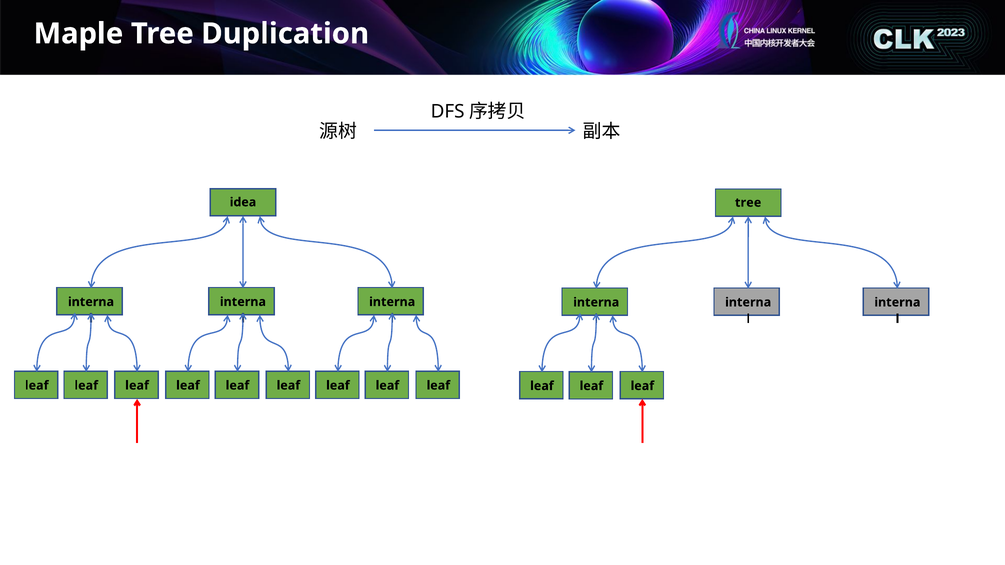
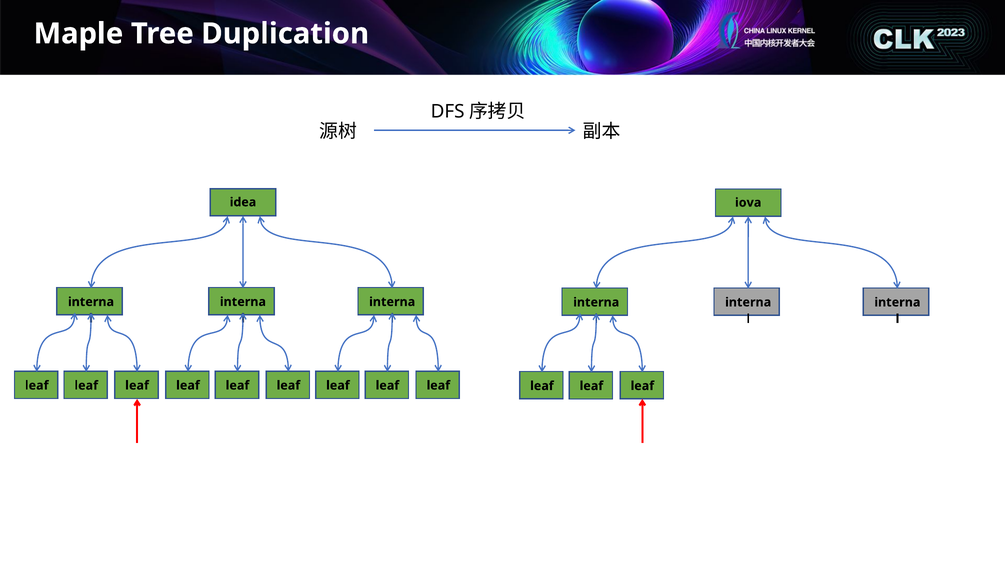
tree: tree -> iova (748, 203)
